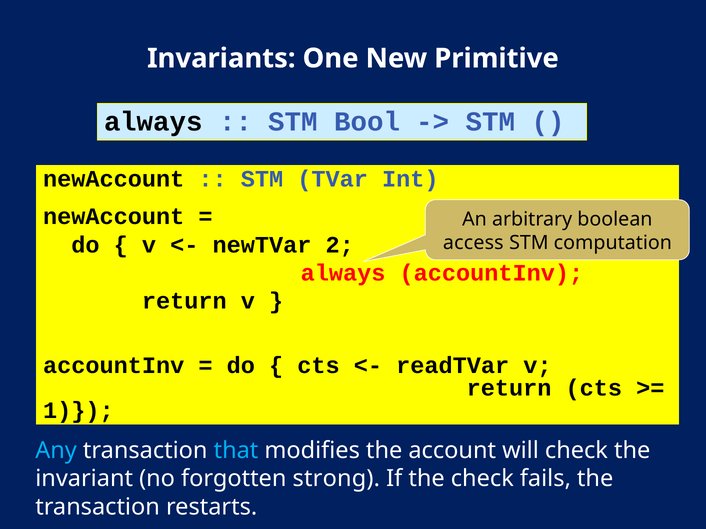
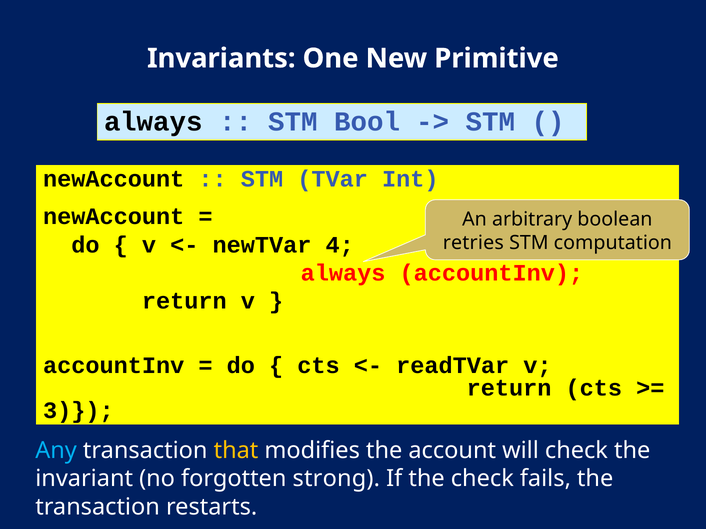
2: 2 -> 4 (340, 245)
access: access -> retries (473, 243)
1: 1 -> 3 (78, 411)
that colour: light blue -> yellow (236, 451)
